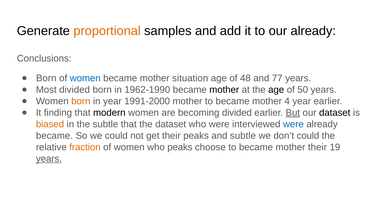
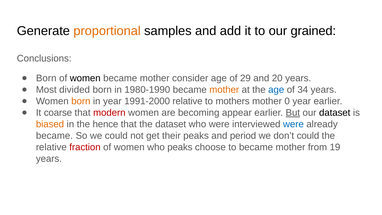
our already: already -> grained (313, 31)
women colour: blue -> black (85, 78)
situation: situation -> consider (190, 78)
48: 48 -> 29 (245, 78)
77: 77 -> 20 (277, 78)
1962-1990: 1962-1990 -> 1980-1990 (147, 90)
mother colour: black -> orange (224, 90)
age colour: black -> blue (276, 90)
50: 50 -> 34 (303, 90)
1991-2000 mother: mother -> relative (187, 101)
became: became -> mothers (233, 101)
4: 4 -> 0 (287, 101)
finding: finding -> coarse (58, 113)
modern colour: black -> red (109, 113)
becoming divided: divided -> appear (237, 113)
the subtle: subtle -> hence (105, 124)
and subtle: subtle -> period (243, 136)
fraction colour: orange -> red (85, 147)
mother their: their -> from (318, 147)
years underline: present -> none (49, 159)
